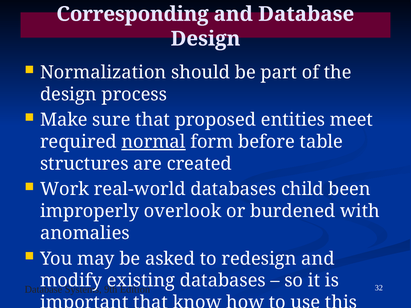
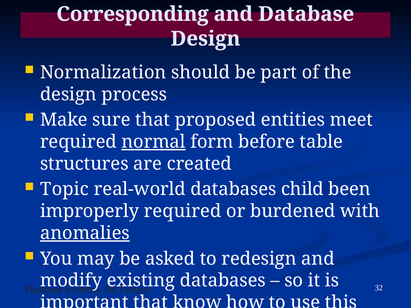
Work: Work -> Topic (65, 189)
improperly overlook: overlook -> required (183, 211)
anomalies underline: none -> present (85, 233)
